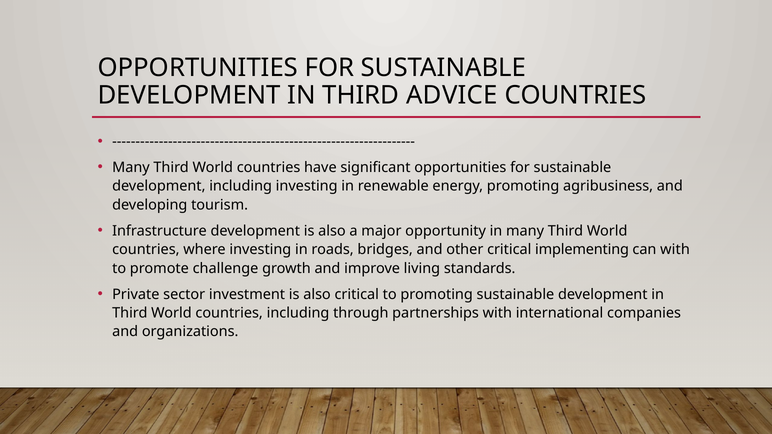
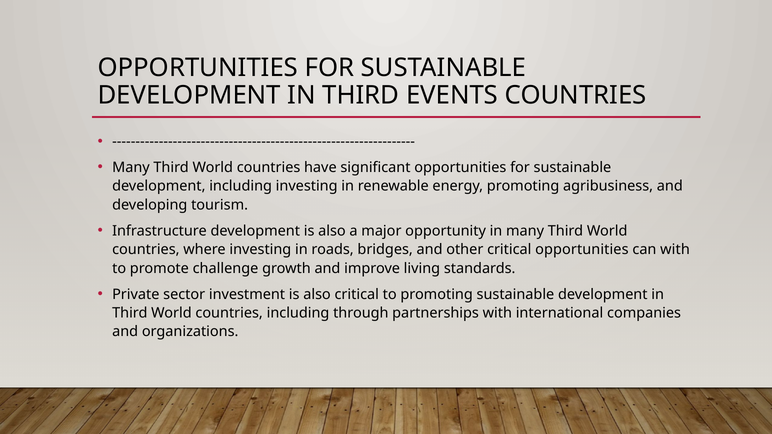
ADVICE: ADVICE -> EVENTS (452, 95)
critical implementing: implementing -> opportunities (582, 250)
